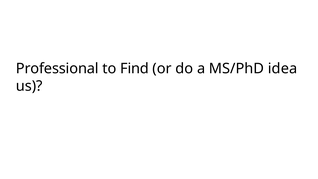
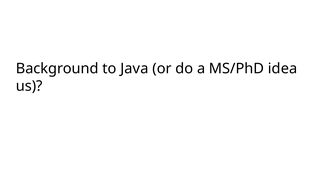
Professional: Professional -> Background (57, 69)
Find: Find -> Java (134, 69)
